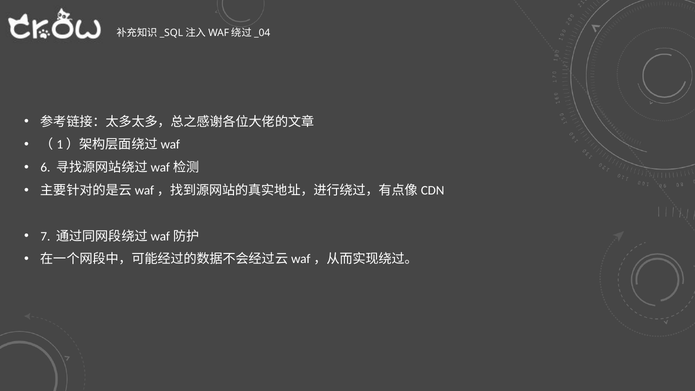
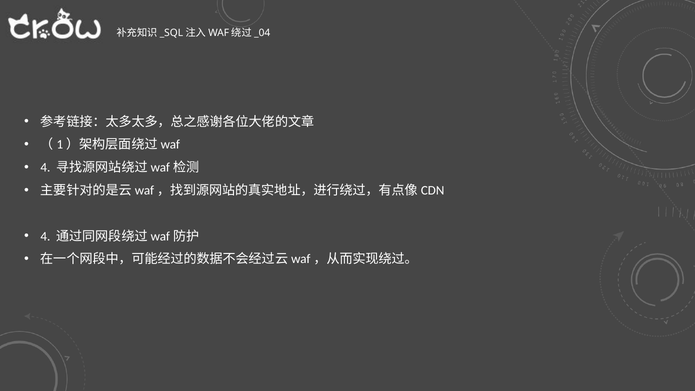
6: 6 -> 4 (45, 168)
7: 7 -> 4 (45, 236)
